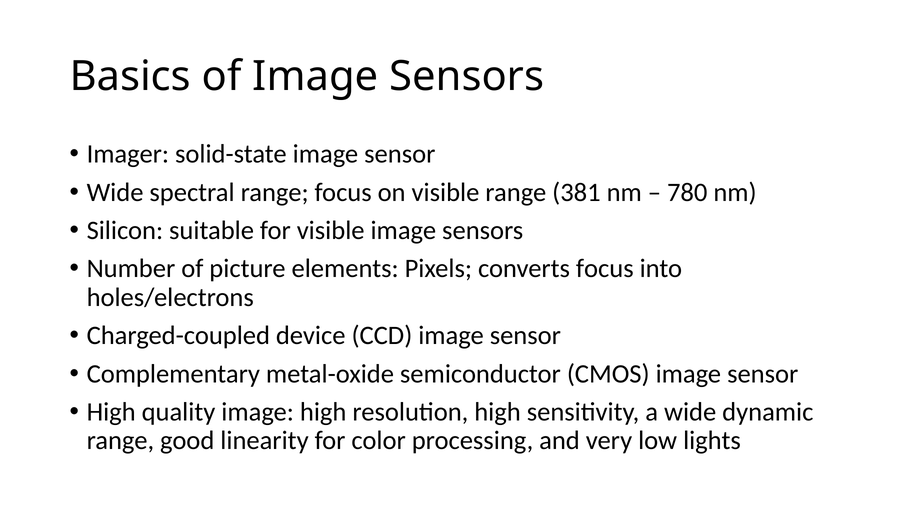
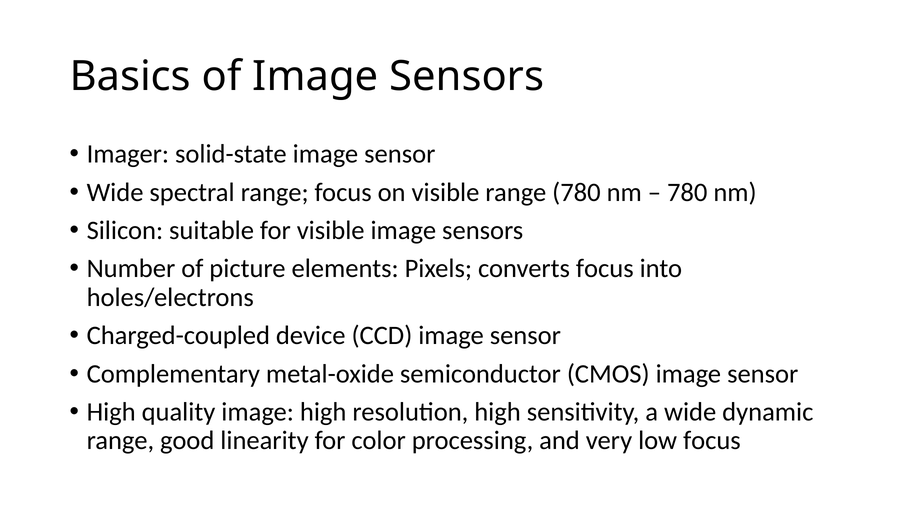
range 381: 381 -> 780 (576, 192)
low lights: lights -> focus (712, 441)
